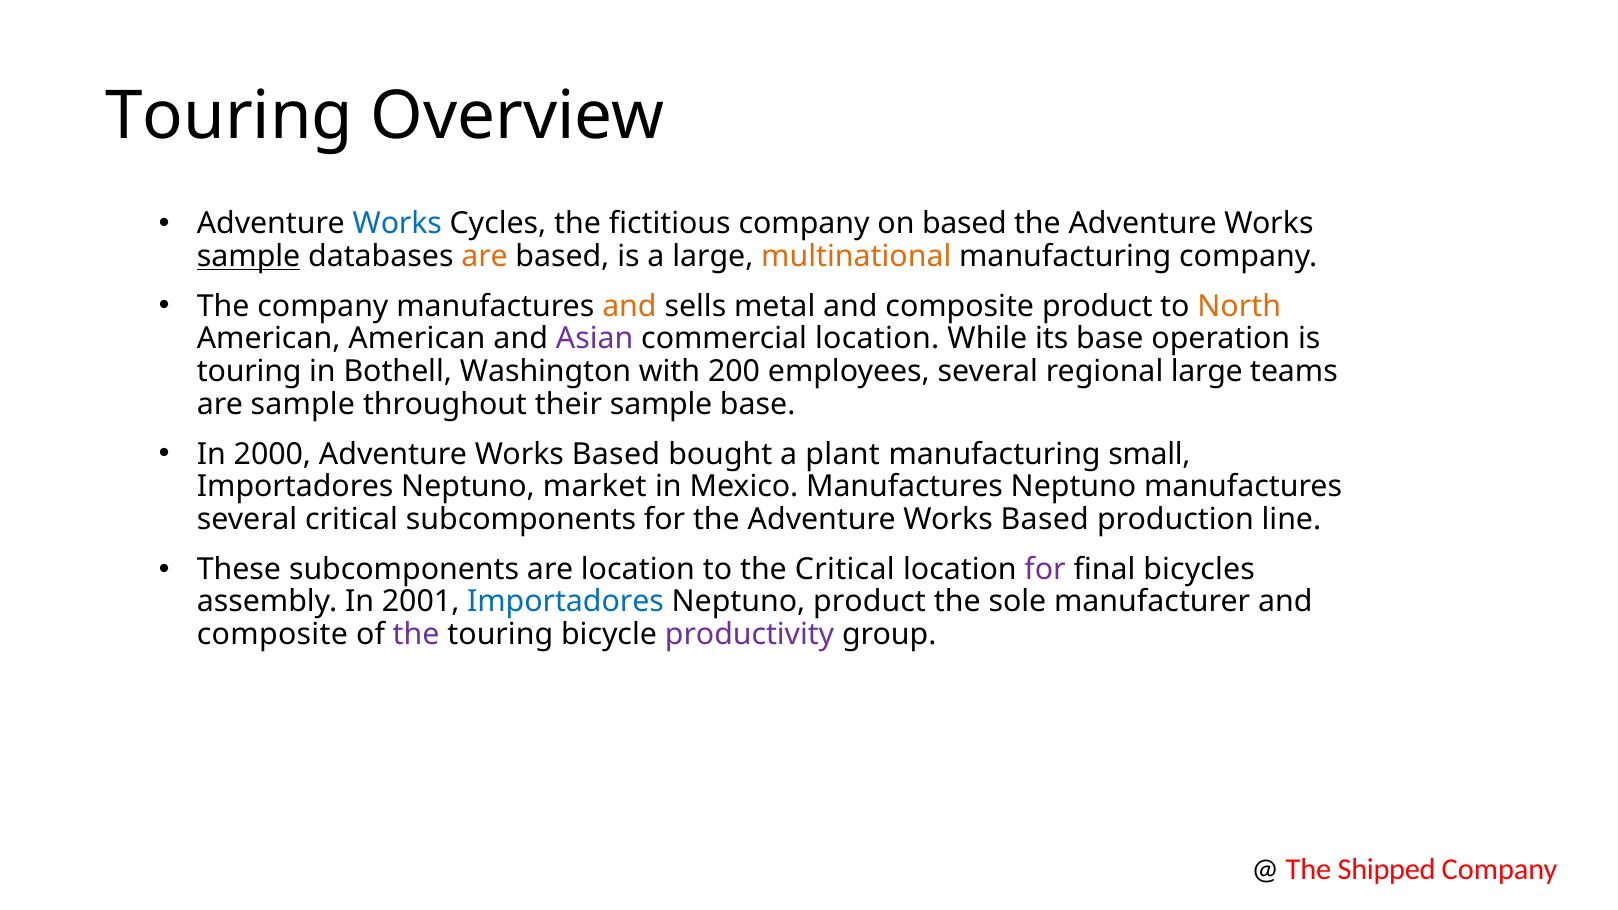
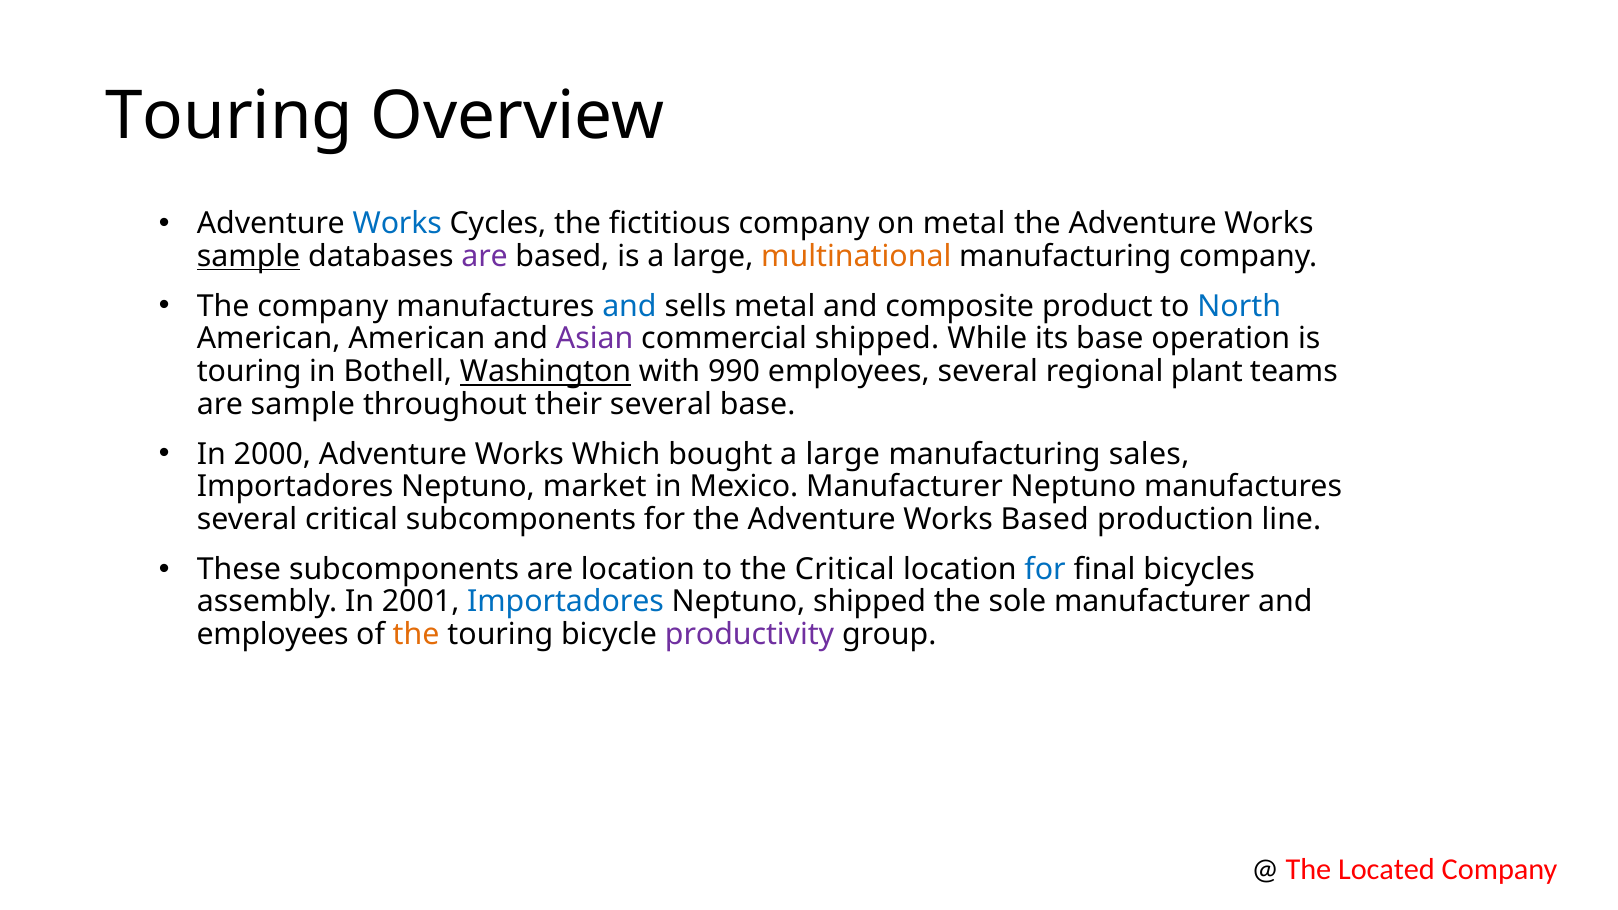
on based: based -> metal (964, 224)
are colour: orange -> purple (485, 256)
and colour: orange -> blue (629, 306)
North colour: orange -> blue (1239, 306)
commercial location: location -> shipped (877, 339)
Washington underline: none -> present (546, 372)
200: 200 -> 990 (734, 372)
regional large: large -> plant (1207, 372)
their sample: sample -> several (661, 404)
2000 Adventure Works Based: Based -> Which (616, 454)
bought a plant: plant -> large (843, 454)
small: small -> sales (1149, 454)
Mexico Manufactures: Manufactures -> Manufacturer (904, 487)
for colour: purple -> blue (1045, 569)
Neptuno product: product -> shipped (870, 602)
composite: composite -> employees (273, 635)
the colour: purple -> orange (416, 635)
Shipped: Shipped -> Located (1386, 870)
